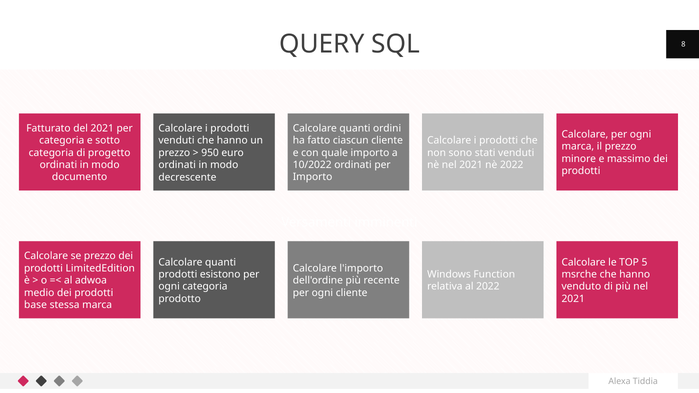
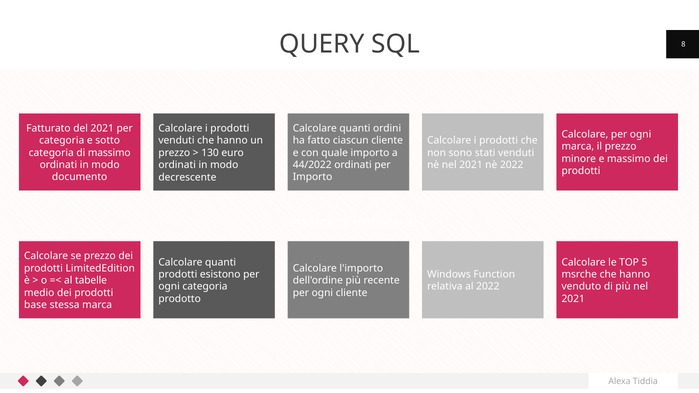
di progetto: progetto -> massimo (109, 153)
950: 950 -> 130 (210, 153)
10/2022: 10/2022 -> 44/2022 (312, 165)
adwoa: adwoa -> tabelle (91, 281)
